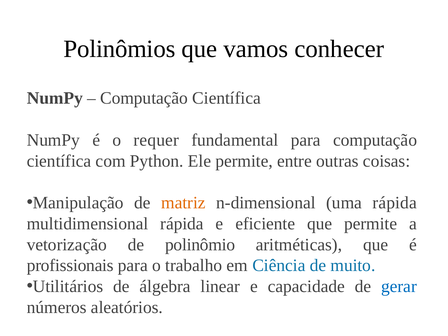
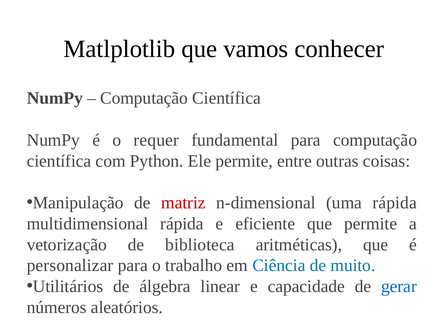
Polinômios: Polinômios -> Matlplotlib (119, 49)
matriz colour: orange -> red (183, 203)
polinômio: polinômio -> biblioteca (200, 245)
profissionais: profissionais -> personalizar (70, 266)
